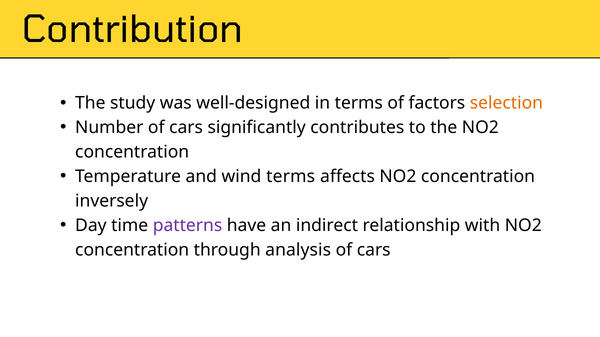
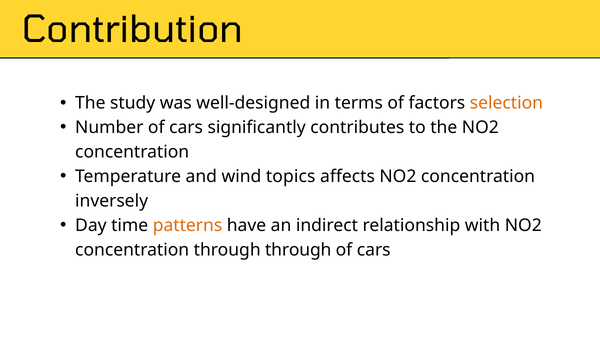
wind terms: terms -> topics (291, 177)
patterns colour: purple -> orange (188, 226)
through analysis: analysis -> through (298, 250)
